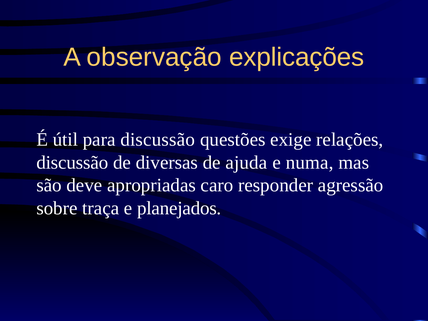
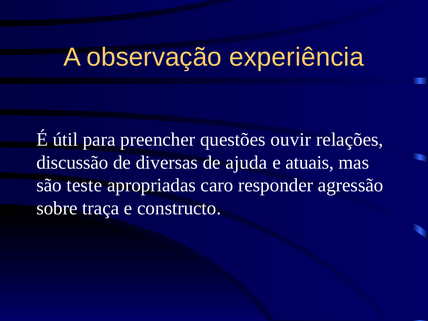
explicações: explicações -> experiência (297, 57)
para discussão: discussão -> preencher (158, 140)
exige: exige -> ouvir (291, 140)
numa: numa -> atuais (310, 163)
deve: deve -> teste (84, 185)
planejados: planejados -> constructo (179, 208)
